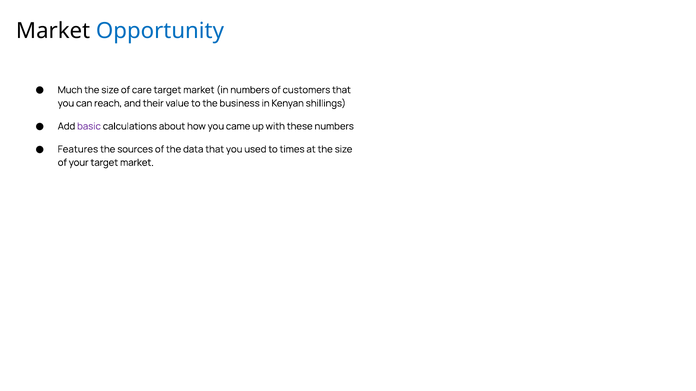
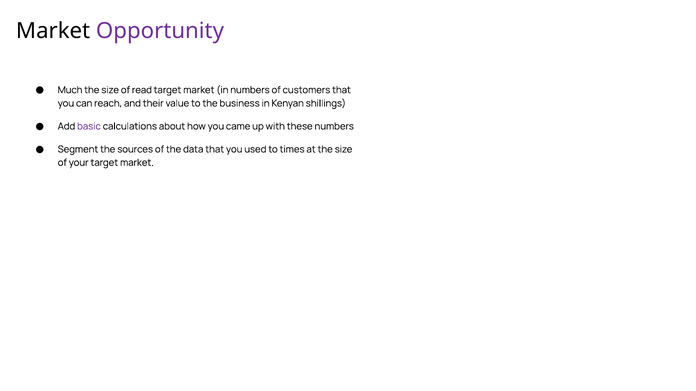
Opportunity colour: blue -> purple (160, 31)
care: care -> read (142, 90)
Features: Features -> Segment (78, 149)
